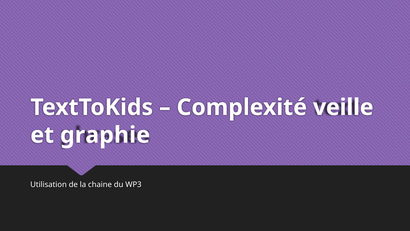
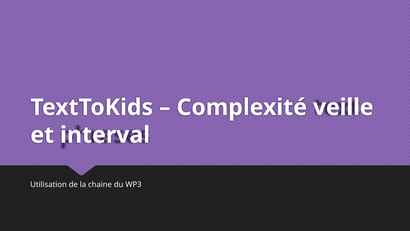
graphie: graphie -> interval (105, 135)
